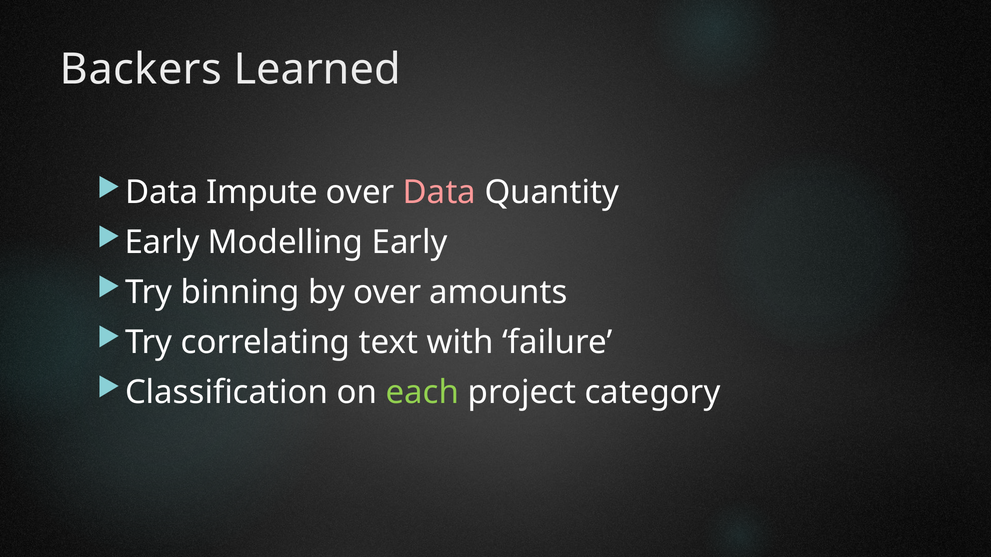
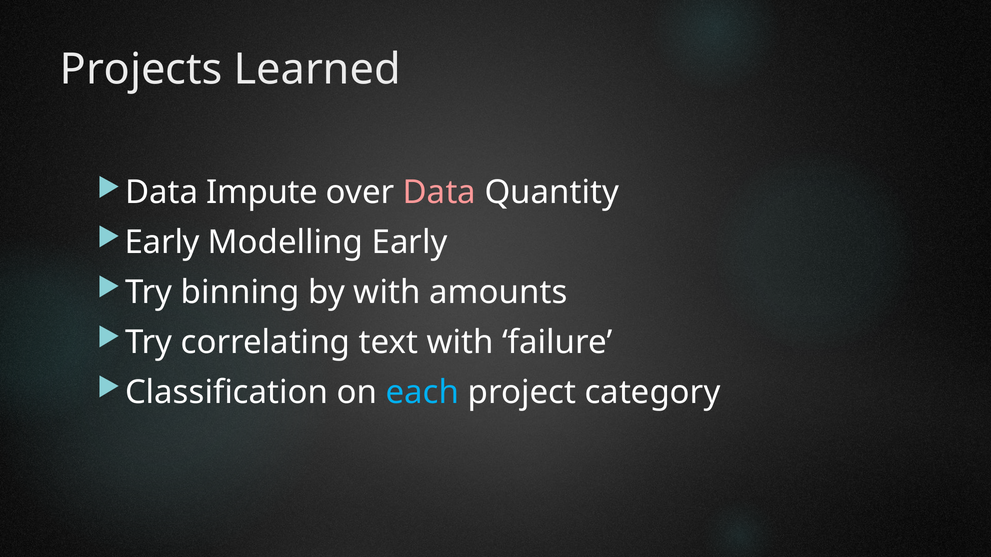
Backers: Backers -> Projects (141, 70)
by over: over -> with (387, 293)
each colour: light green -> light blue (422, 393)
